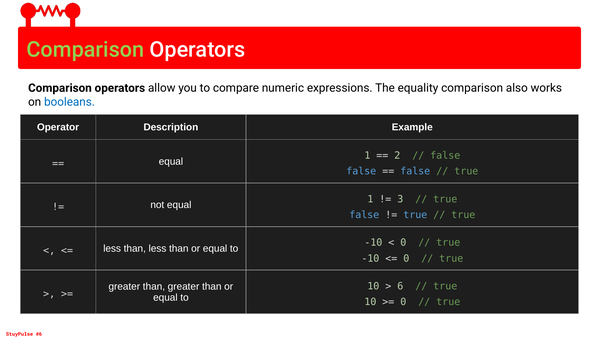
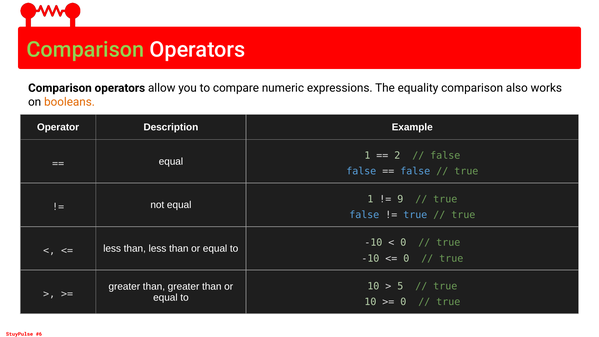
booleans colour: blue -> orange (69, 102)
3: 3 -> 9 (400, 199)
6: 6 -> 5 (400, 286)
